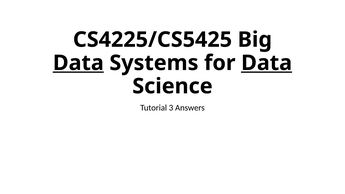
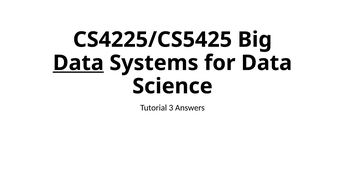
Data underline: present -> none (267, 63)
